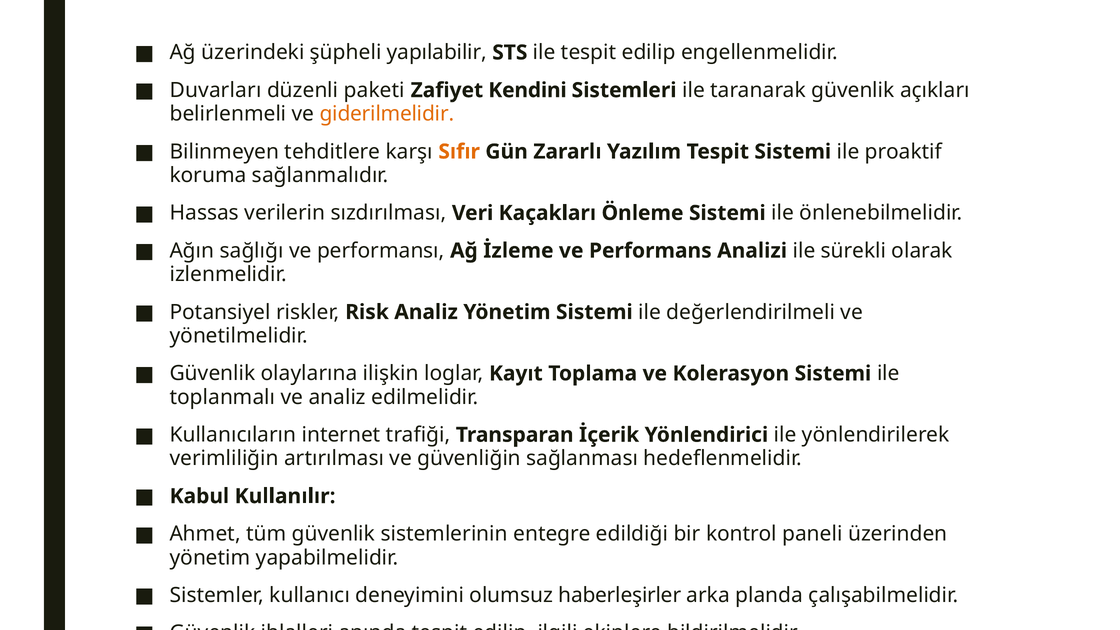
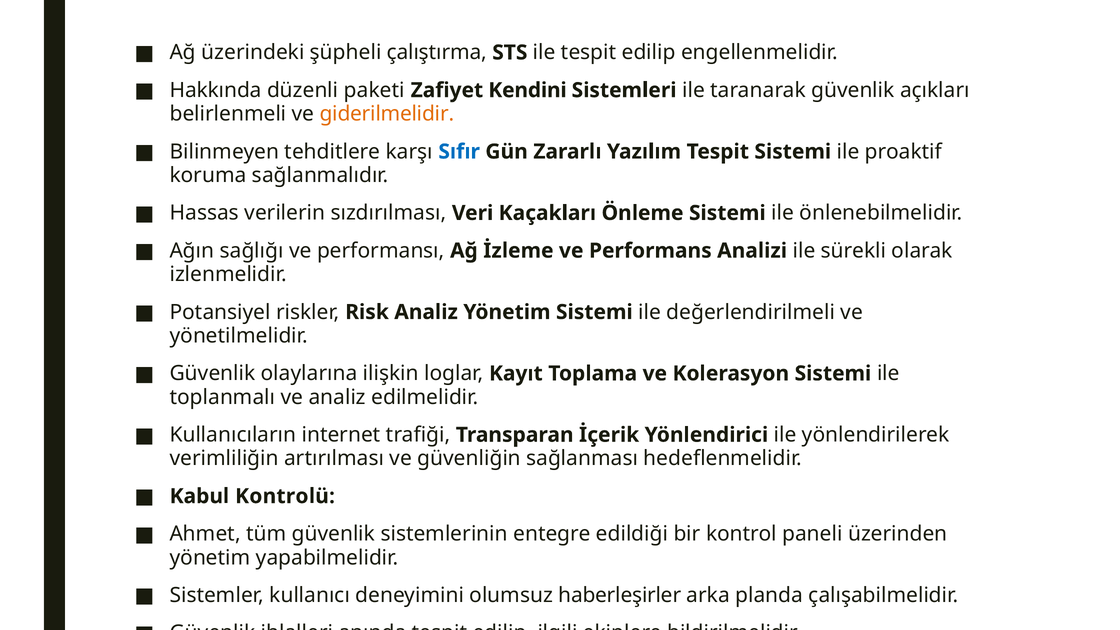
yapılabilir: yapılabilir -> çalıştırma (437, 53)
Duvarları: Duvarları -> Hakkında (216, 90)
Sıfır colour: orange -> blue (459, 152)
Kullanılır: Kullanılır -> Kontrolü (285, 496)
